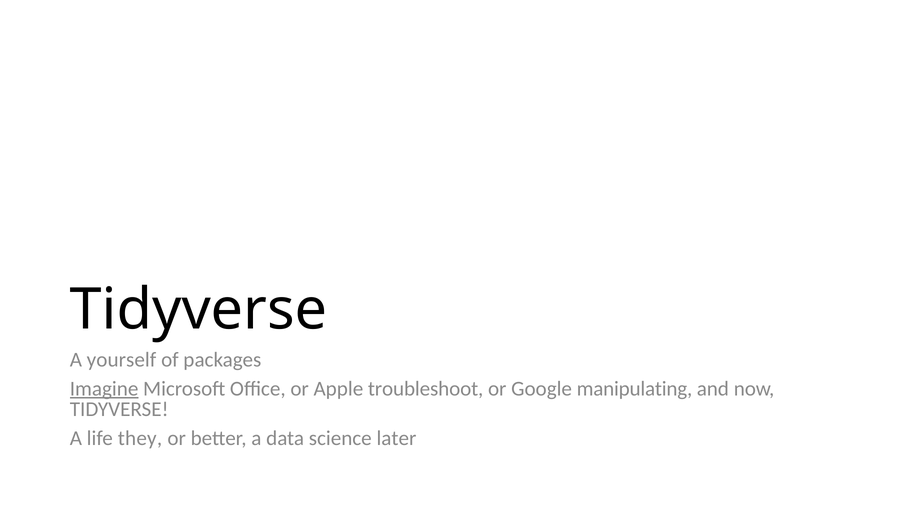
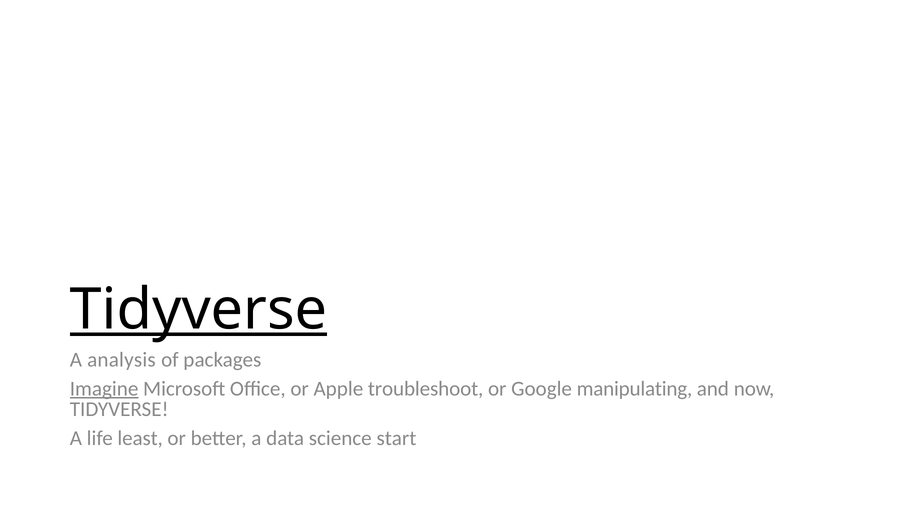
Tidyverse underline: none -> present (199, 310)
yourself: yourself -> analysis (121, 360)
they: they -> least (140, 439)
later: later -> start (396, 439)
